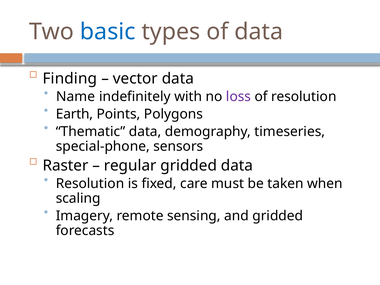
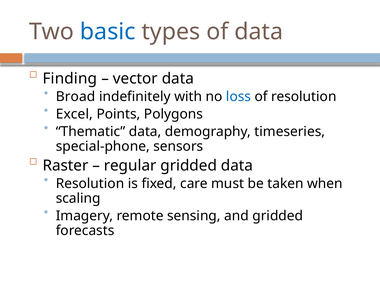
Name: Name -> Broad (76, 97)
loss colour: purple -> blue (238, 97)
Earth: Earth -> Excel (74, 114)
